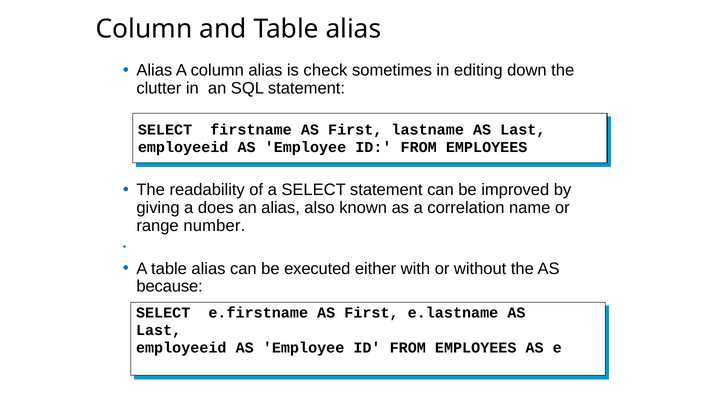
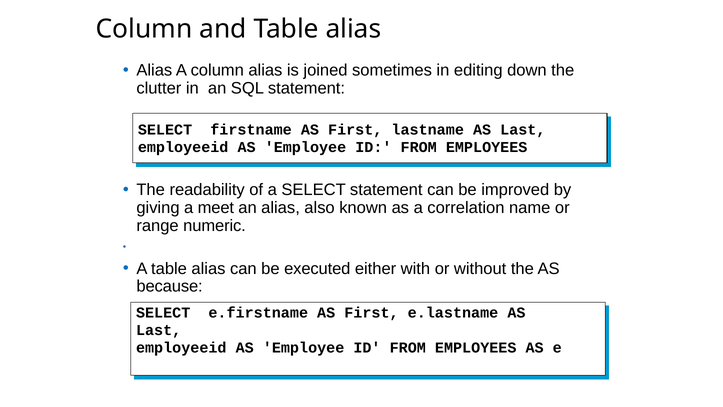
check: check -> joined (326, 70)
does: does -> meet (216, 208)
number: number -> numeric (215, 226)
